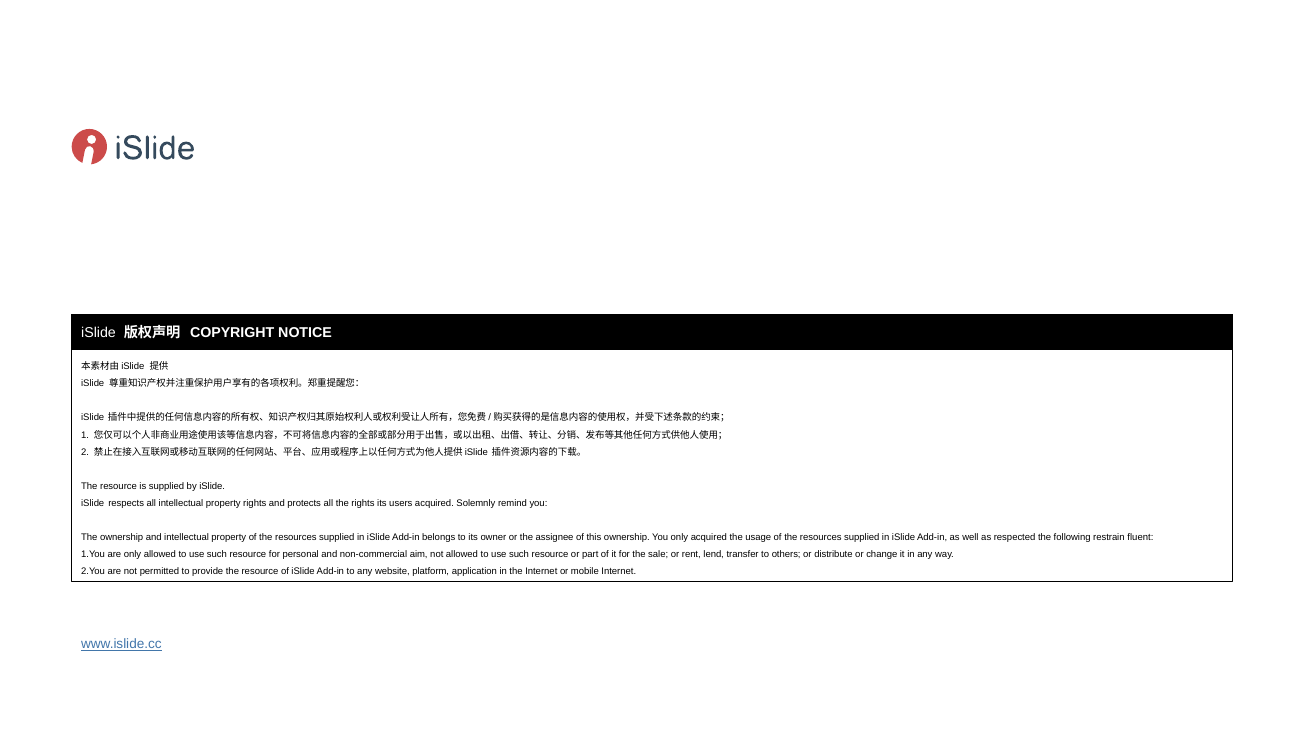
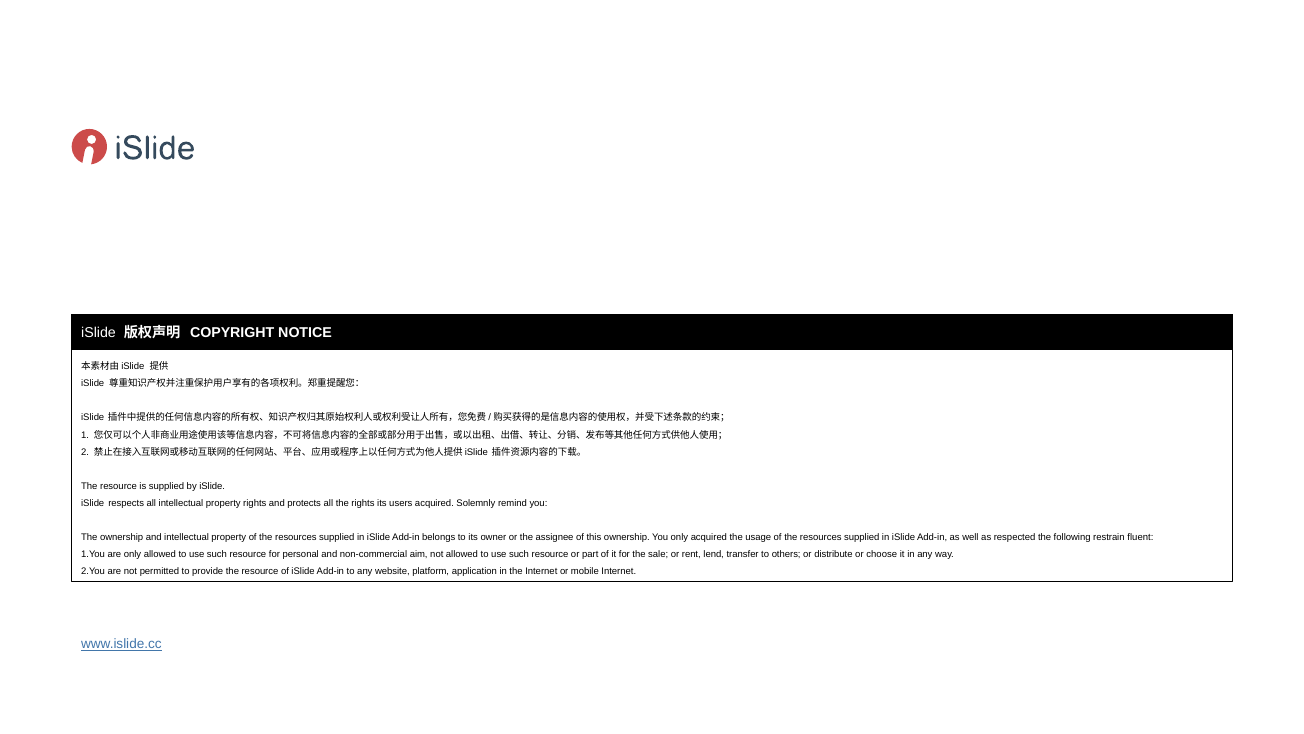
change: change -> choose (882, 554)
